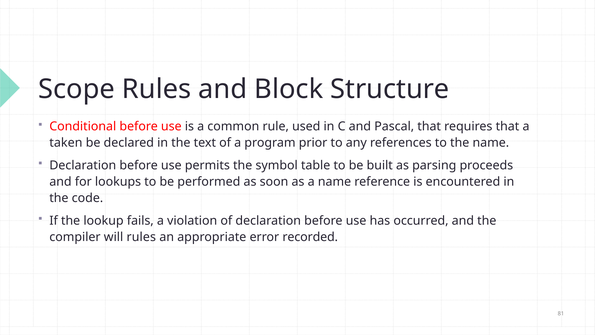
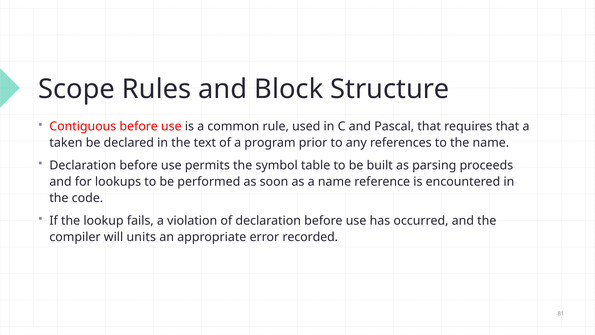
Conditional: Conditional -> Contiguous (83, 126)
will rules: rules -> units (141, 237)
